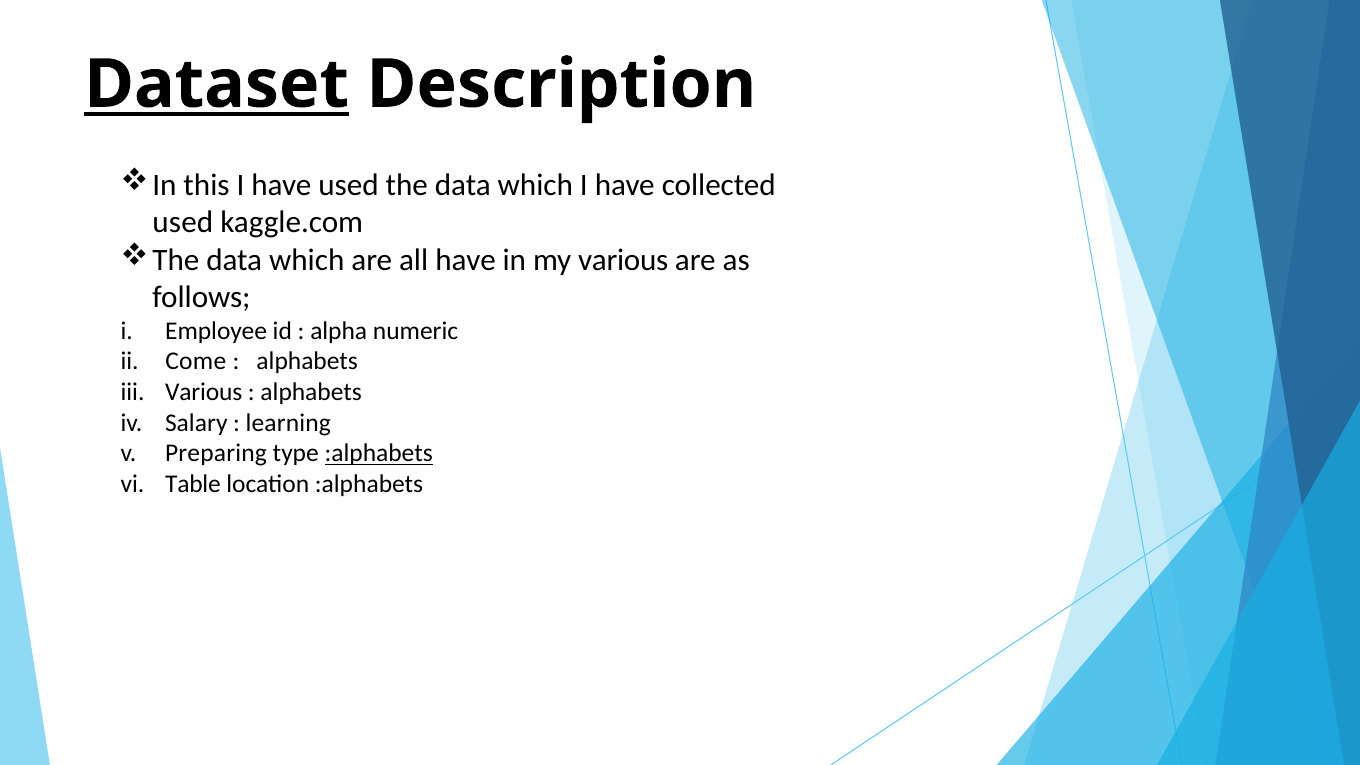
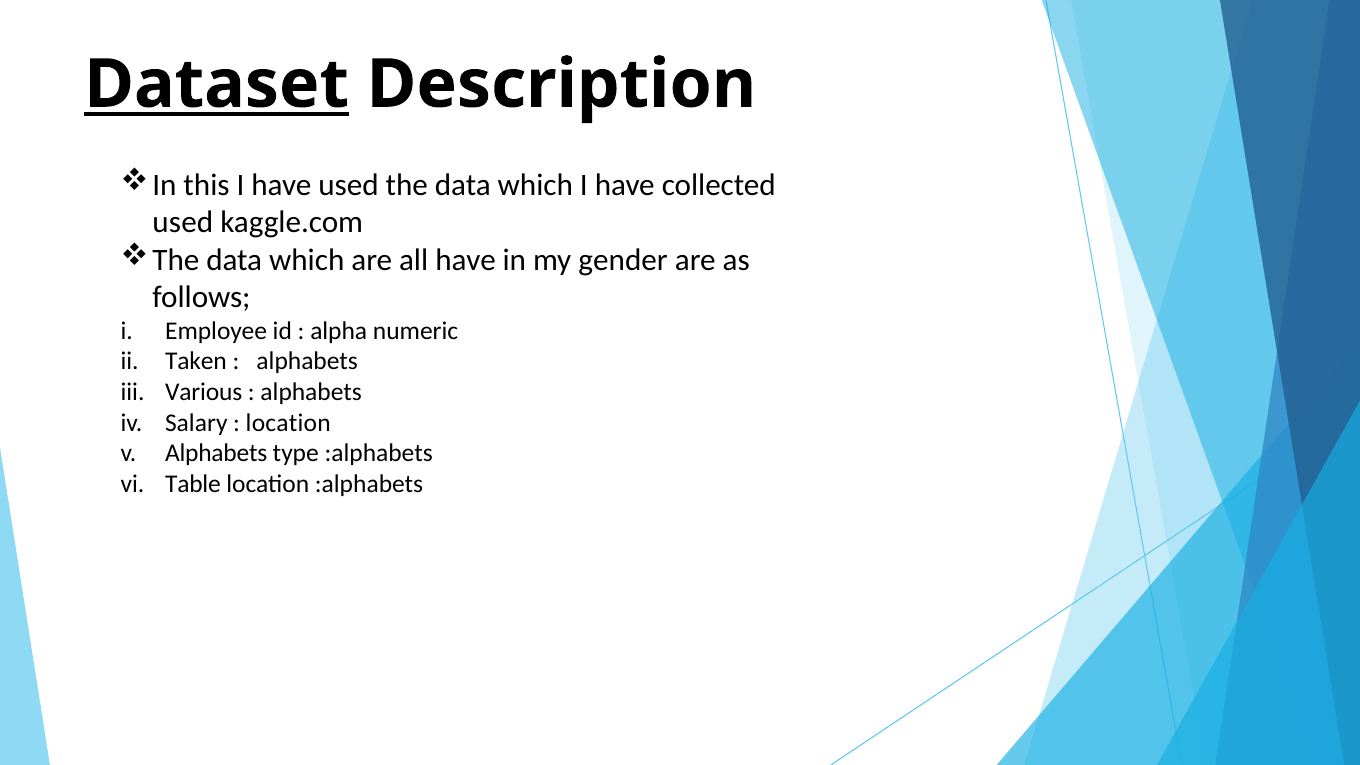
my various: various -> gender (623, 260)
Come: Come -> Taken (196, 362)
learning: learning -> location (288, 423)
Preparing: Preparing -> Alphabets (216, 453)
:alphabets underline: present -> none (379, 453)
